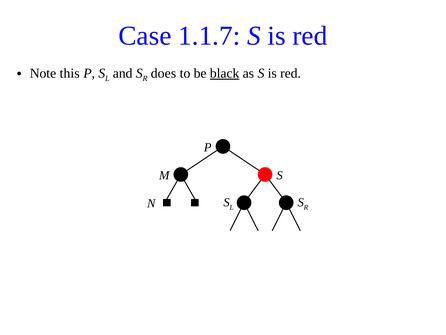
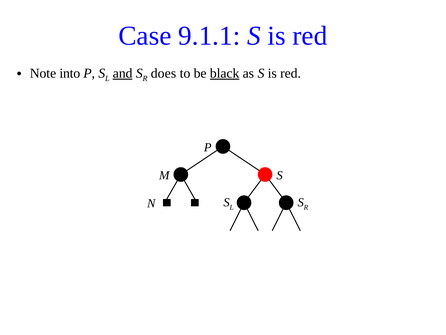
1.1.7: 1.1.7 -> 9.1.1 (209, 36)
this: this -> into (70, 73)
and underline: none -> present (123, 73)
